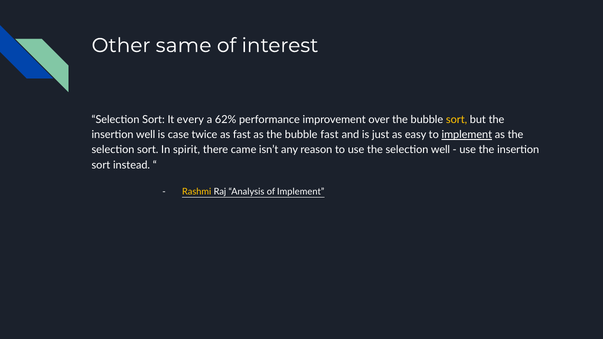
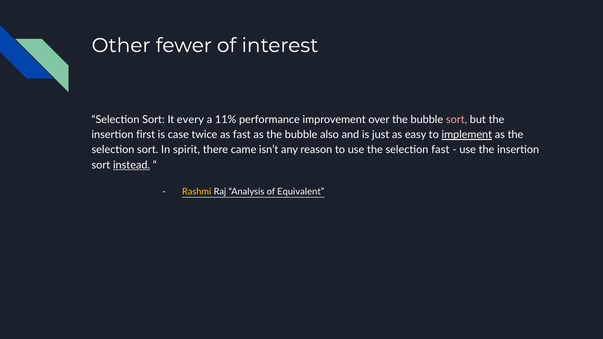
same: same -> fewer (184, 45)
62%: 62% -> 11% (226, 120)
sort colour: yellow -> pink (457, 120)
insertion well: well -> first (146, 135)
bubble fast: fast -> also (330, 135)
selection well: well -> fast (440, 150)
instead underline: none -> present (132, 165)
of Implement: Implement -> Equivalent (301, 192)
